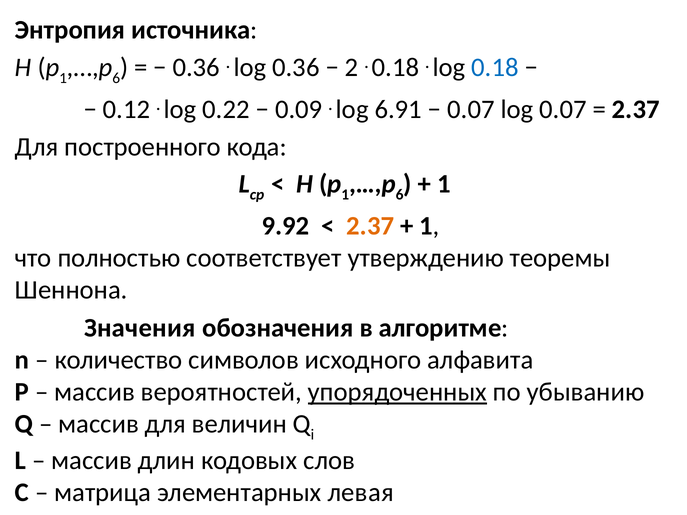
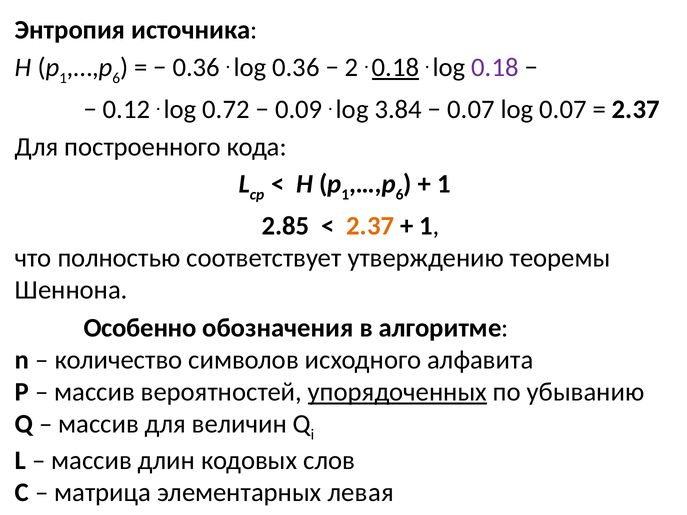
0.18 underline: none -> present (396, 68)
0.18 colour: blue -> purple (495, 68)
0.22: 0.22 -> 0.72 (226, 109)
6.91: 6.91 -> 3.84 (398, 109)
9.92: 9.92 -> 2.85 (285, 226)
Значения: Значения -> Особенно (140, 328)
